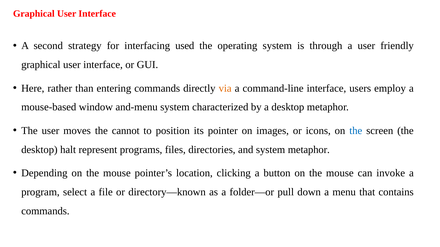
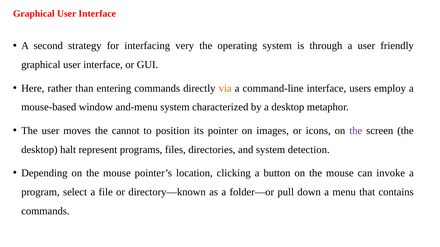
used: used -> very (185, 46)
the colour: blue -> purple (356, 131)
system metaphor: metaphor -> detection (309, 150)
